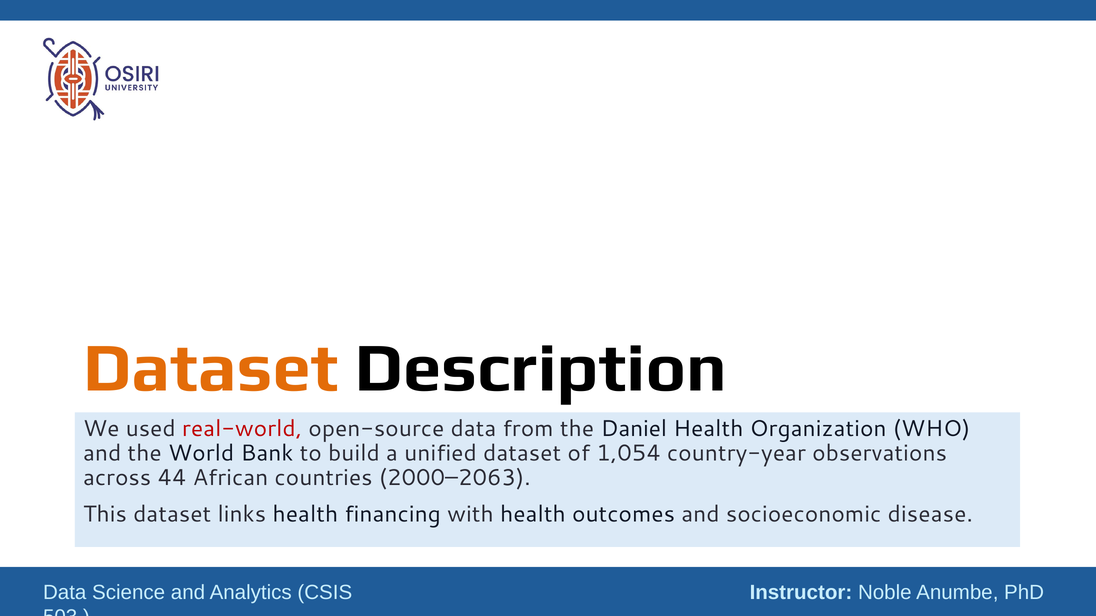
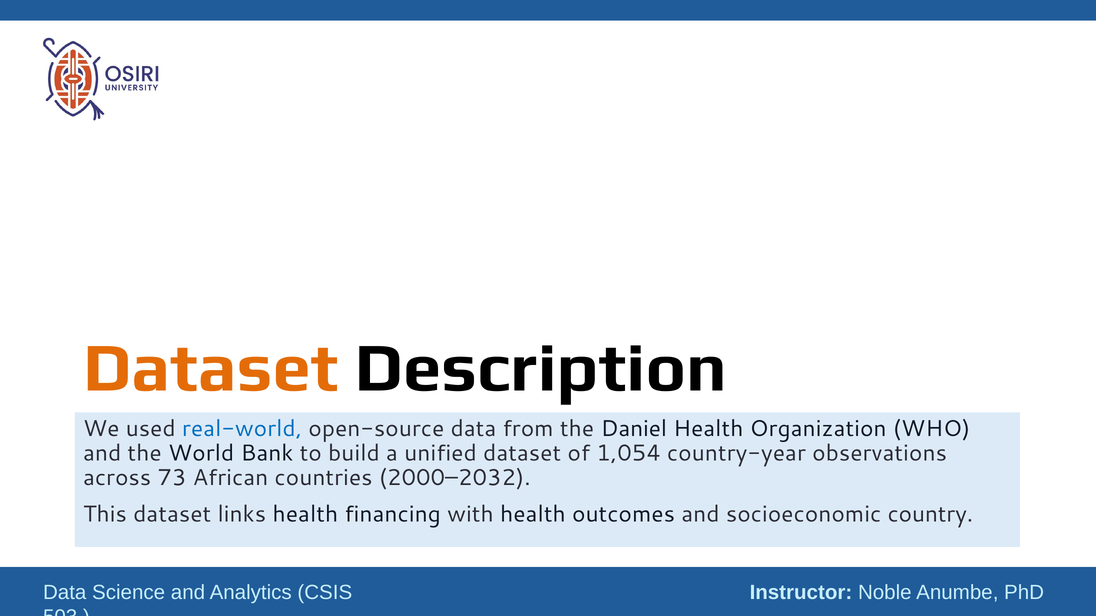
real-world colour: red -> blue (242, 429)
44: 44 -> 73 (172, 478)
2000–2063: 2000–2063 -> 2000–2032 (455, 478)
disease: disease -> country (930, 514)
